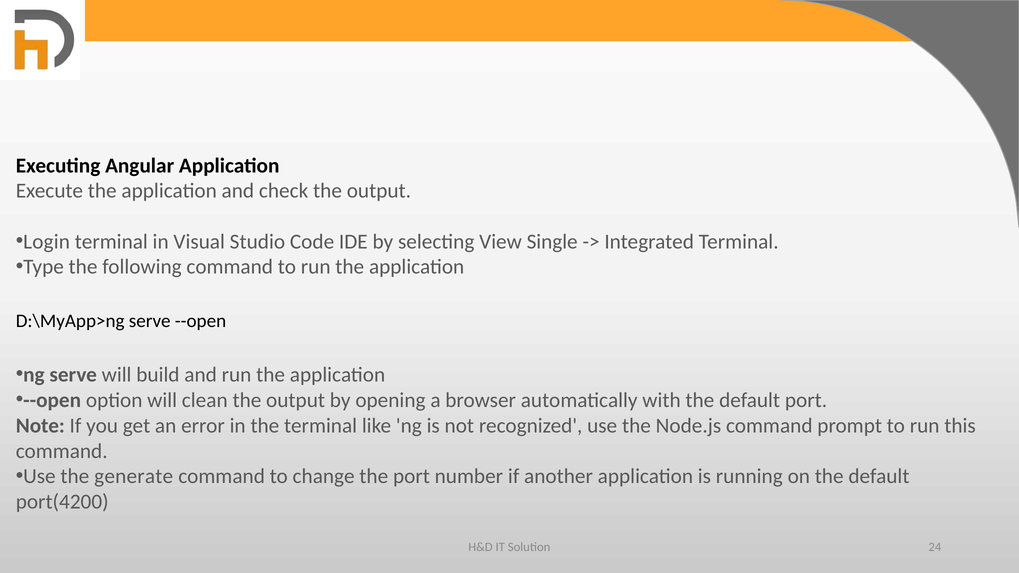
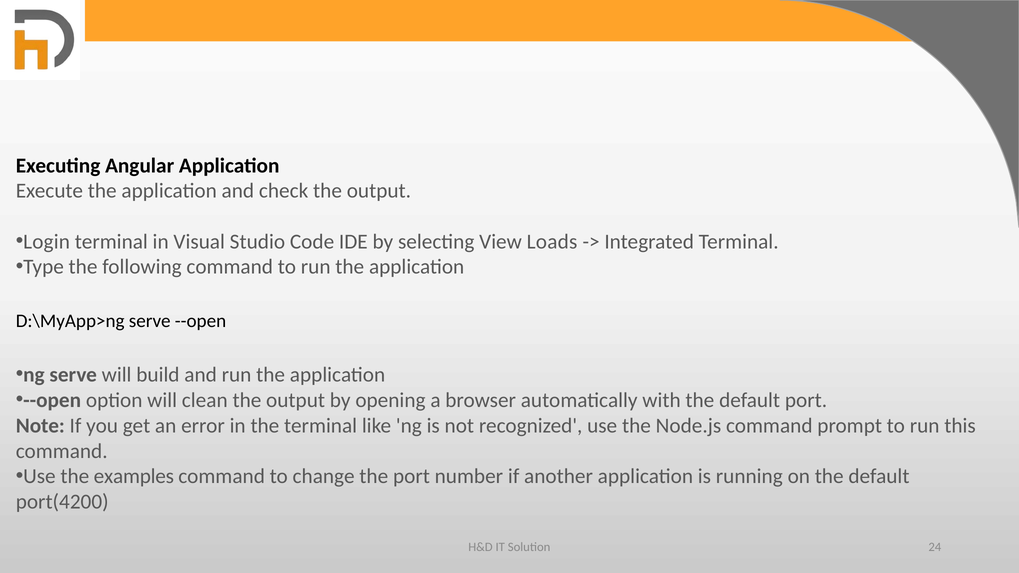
Single: Single -> Loads (552, 242)
generate: generate -> examples (134, 477)
